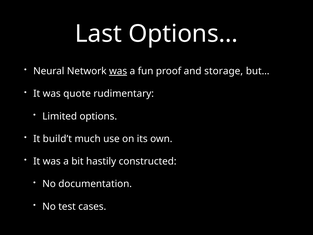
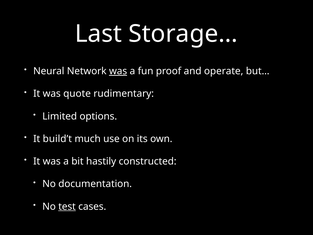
Options…: Options… -> Storage… (183, 34)
storage: storage -> operate (224, 71)
test underline: none -> present (67, 206)
